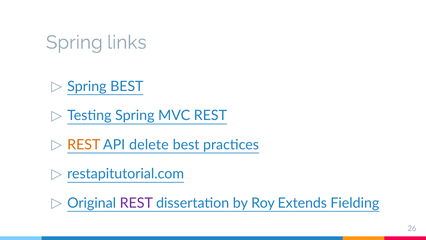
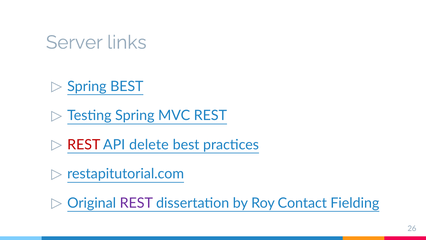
Spring: Spring -> Server (74, 42)
REST colour: orange -> red (84, 145)
Extends: Extends -> Contact (302, 203)
